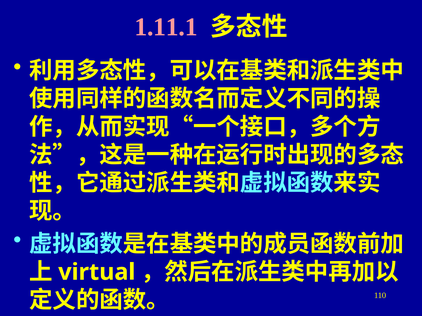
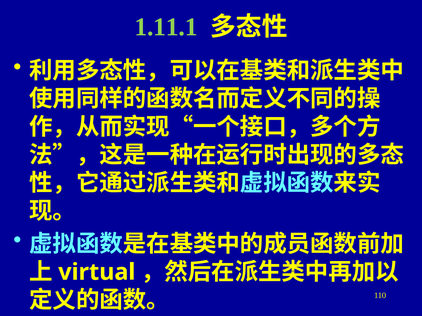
1.11.1 colour: pink -> light green (166, 27)
